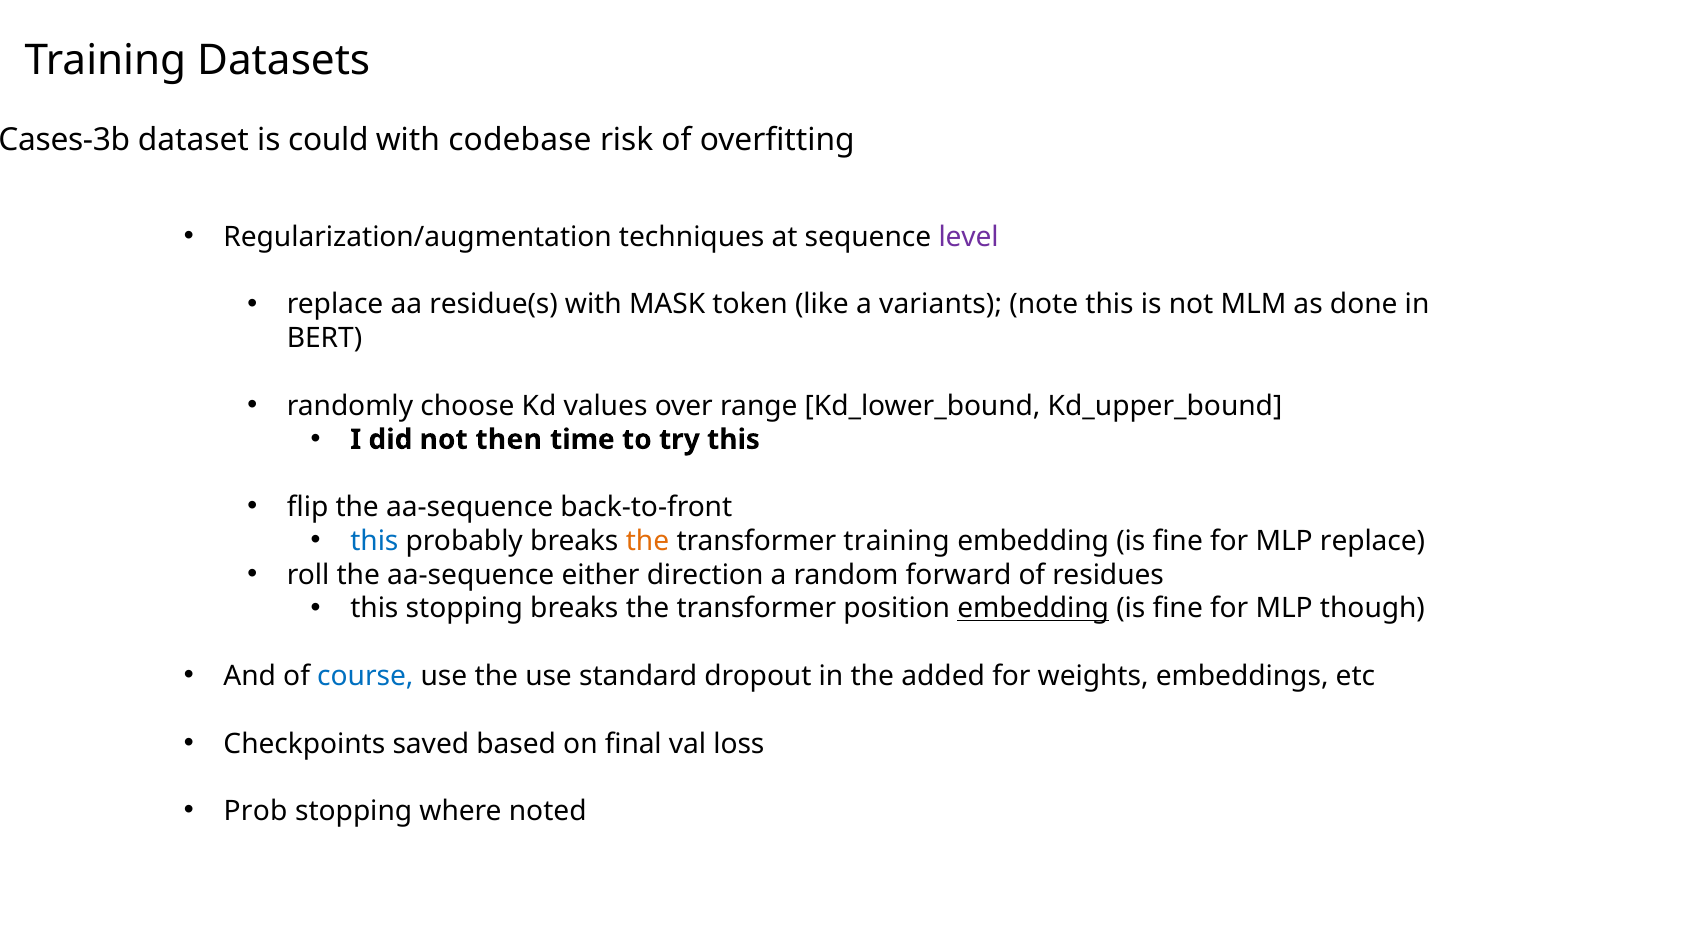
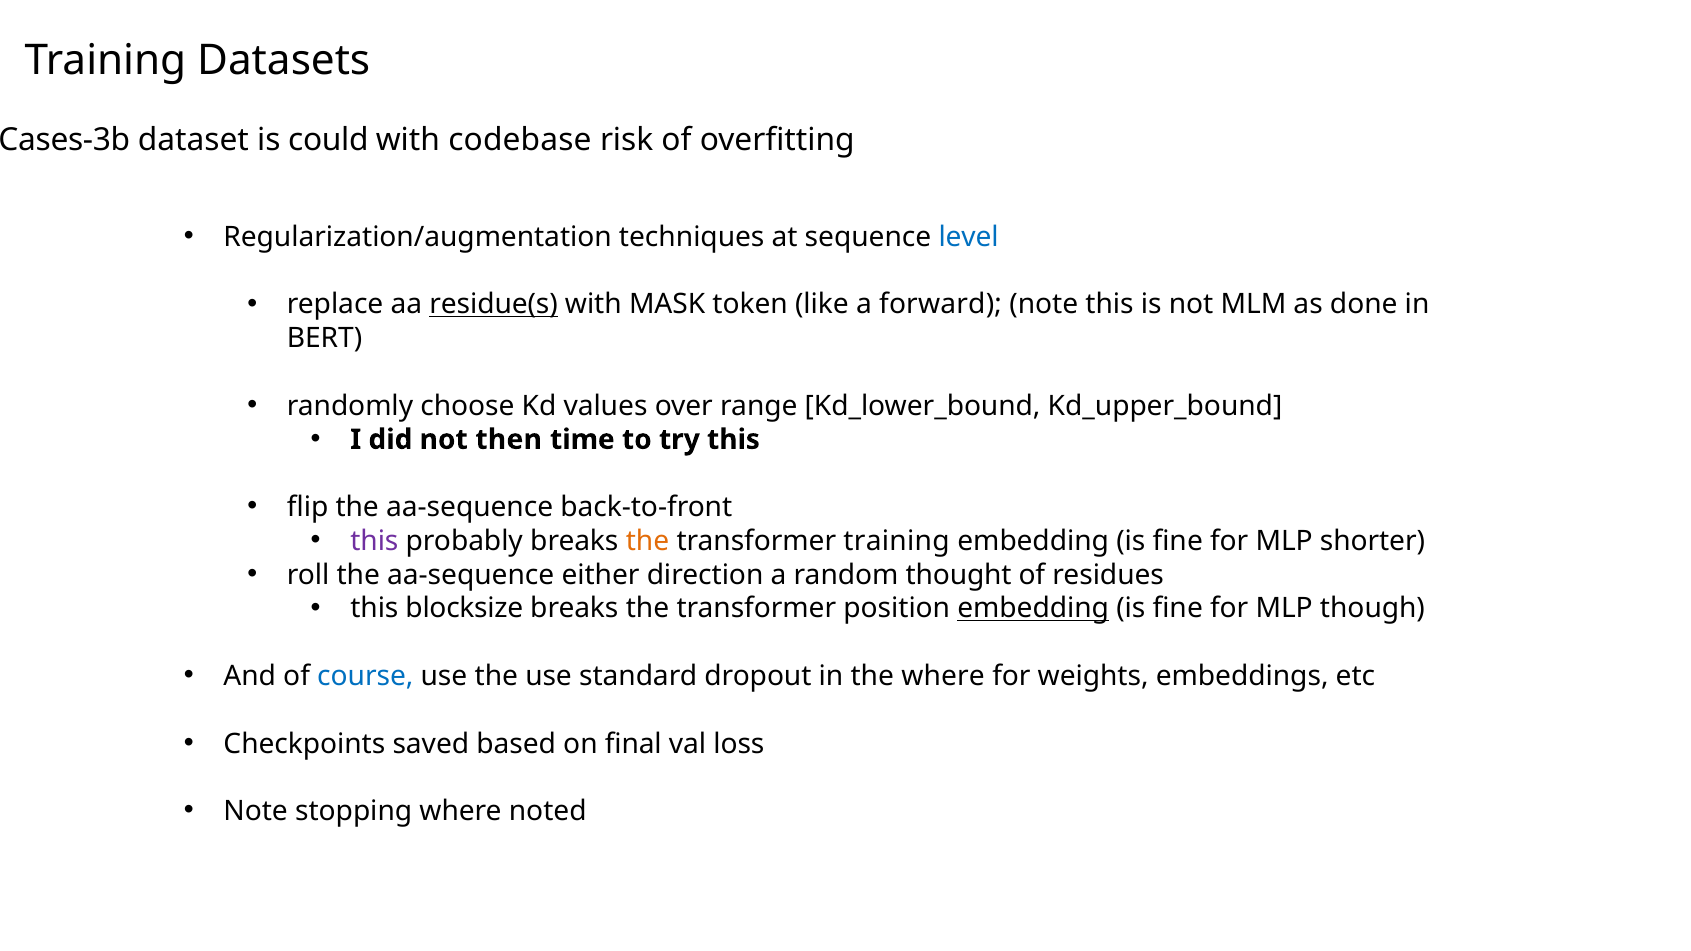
level colour: purple -> blue (969, 237)
residue(s underline: none -> present (494, 304)
variants: variants -> forward (941, 304)
this colour: blue -> purple (374, 541)
MLP replace: replace -> shorter (1373, 541)
forward: forward -> thought (959, 575)
this stopping: stopping -> blocksize (464, 609)
the added: added -> where (943, 676)
Prob: Prob -> Note (256, 811)
